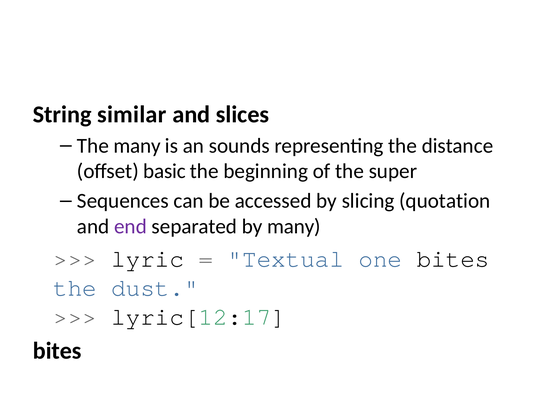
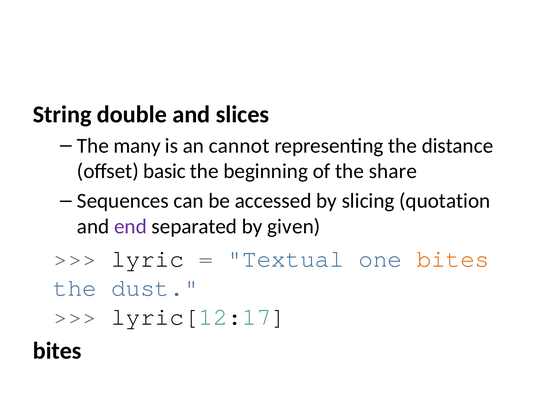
similar: similar -> double (132, 114)
sounds: sounds -> cannot (239, 146)
super: super -> share (393, 171)
by many: many -> given (294, 226)
bites colour: black -> orange (453, 259)
